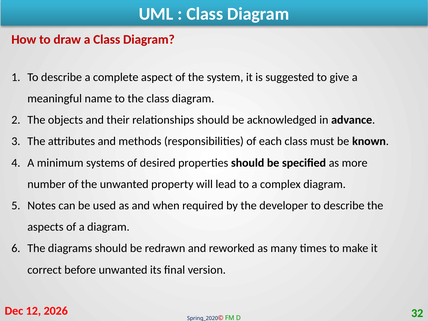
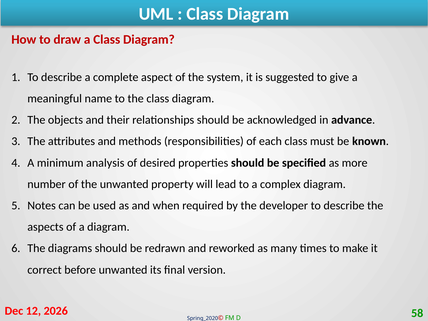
systems: systems -> analysis (105, 163)
32: 32 -> 58 (417, 313)
